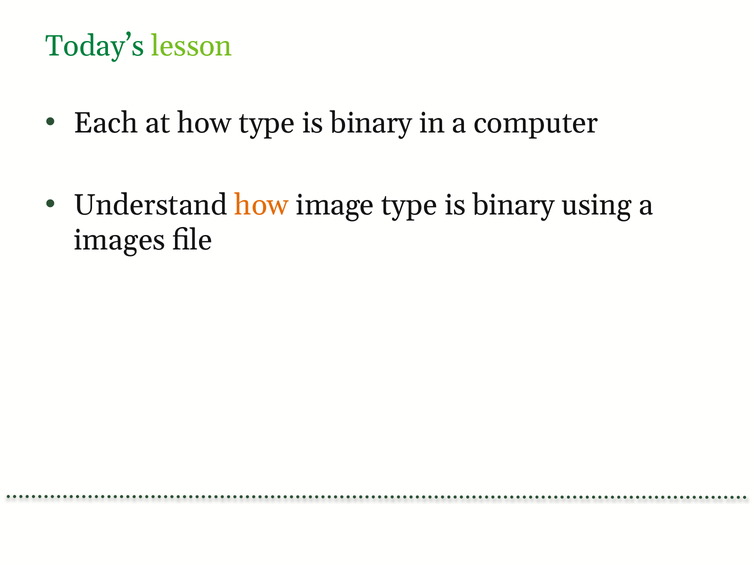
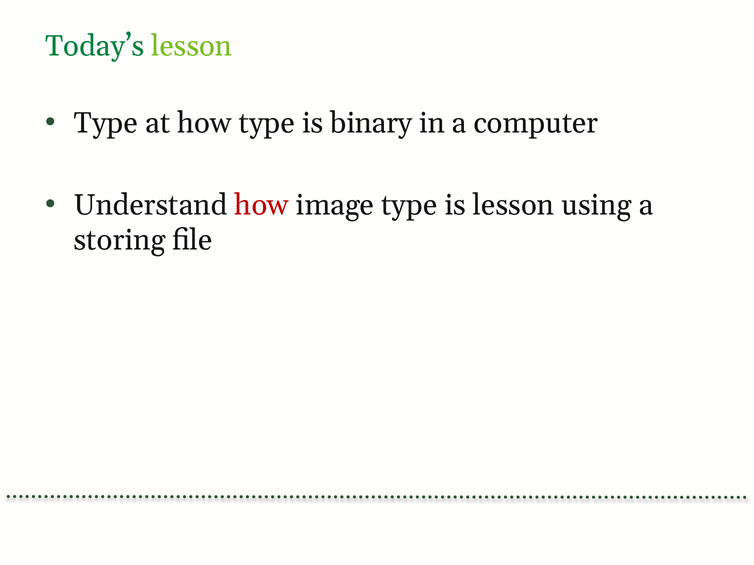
Each: Each -> Type (106, 123)
how colour: orange -> red (262, 205)
binary: binary -> lesson (514, 205)
images: images -> storing (120, 240)
